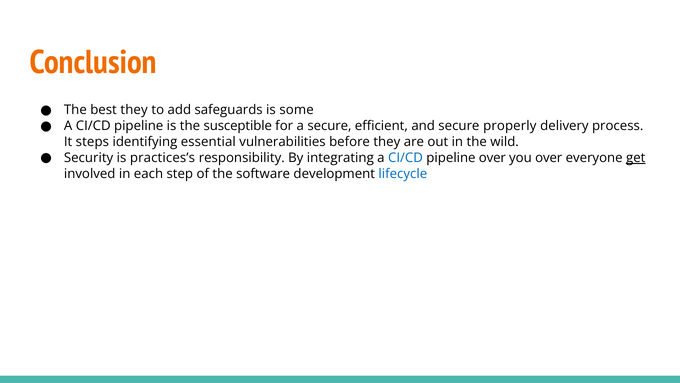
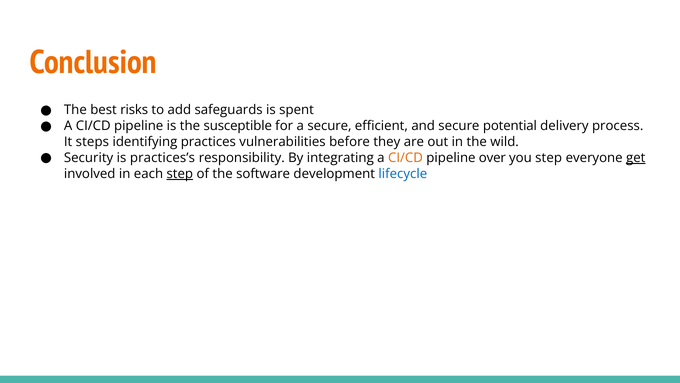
best they: they -> risks (134, 110)
some: some -> spent (297, 110)
properly: properly -> potential (510, 126)
essential: essential -> practices (208, 142)
CI/CD colour: blue -> orange (405, 158)
you over: over -> step (549, 158)
step underline: none -> present (180, 173)
